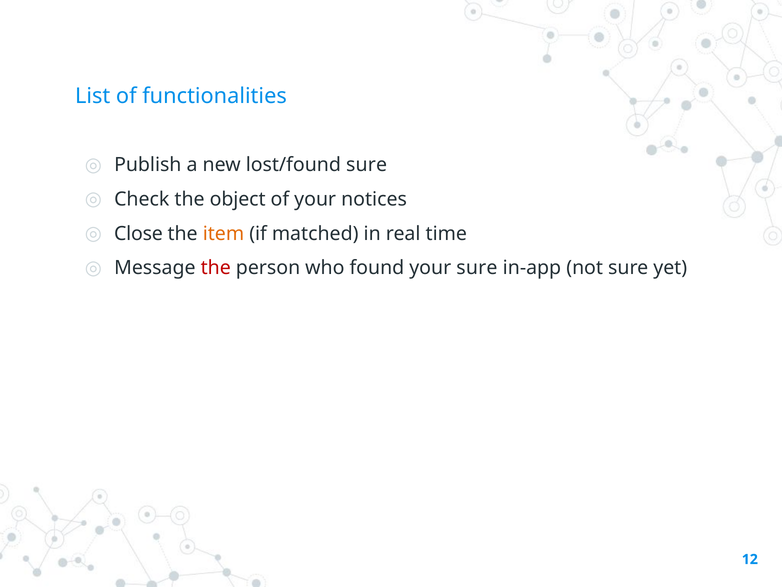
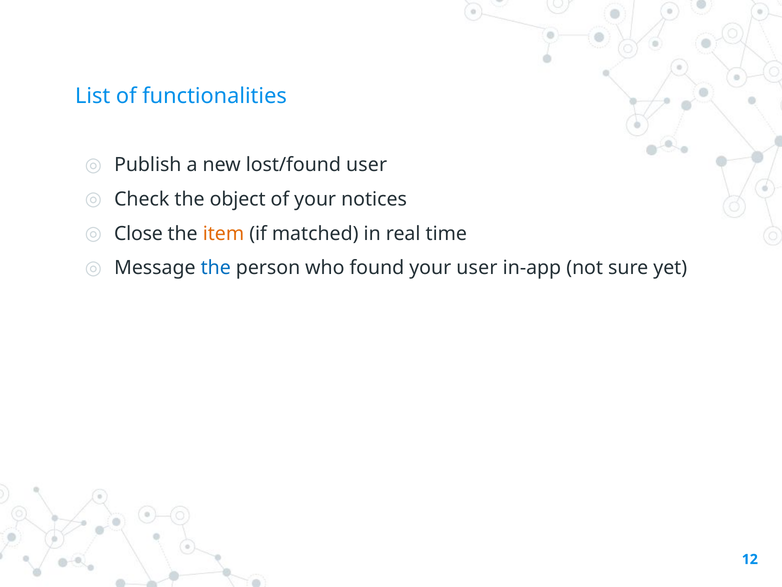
lost/found sure: sure -> user (367, 165)
the colour: red -> blue (216, 268)
your sure: sure -> user (477, 268)
